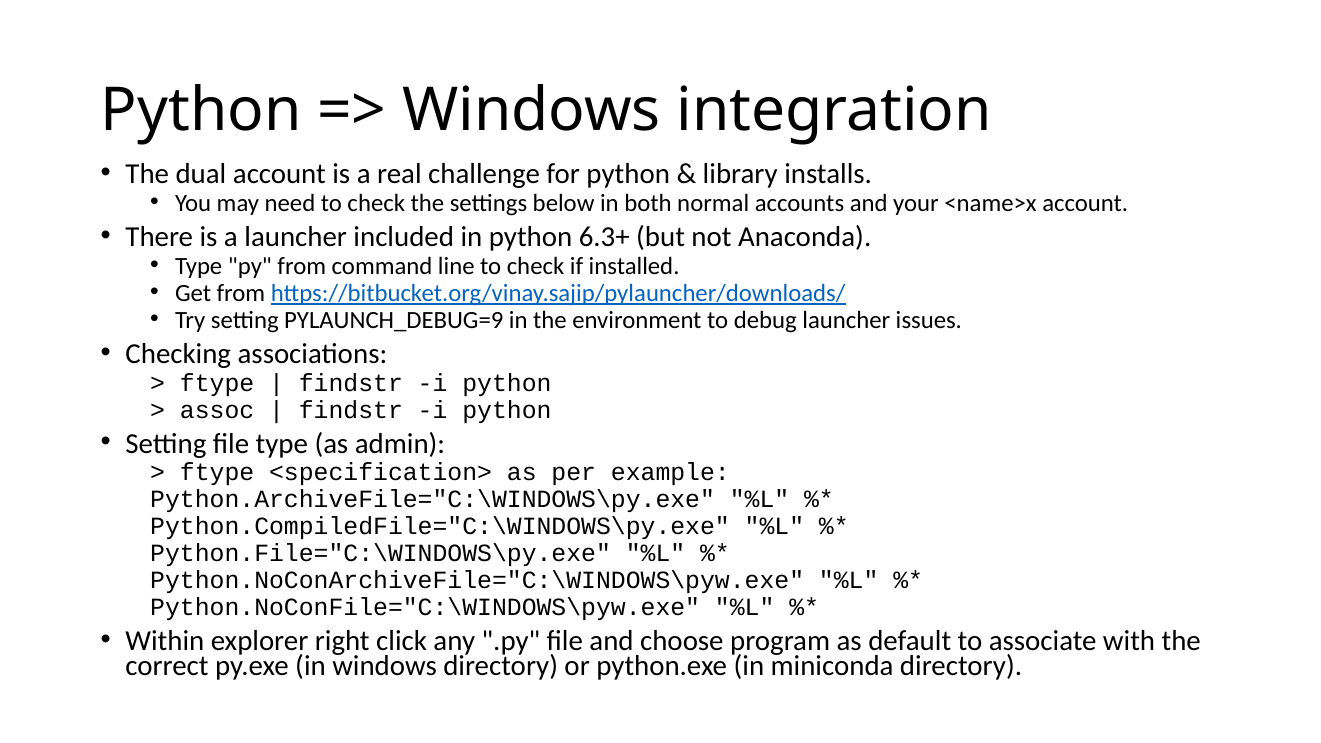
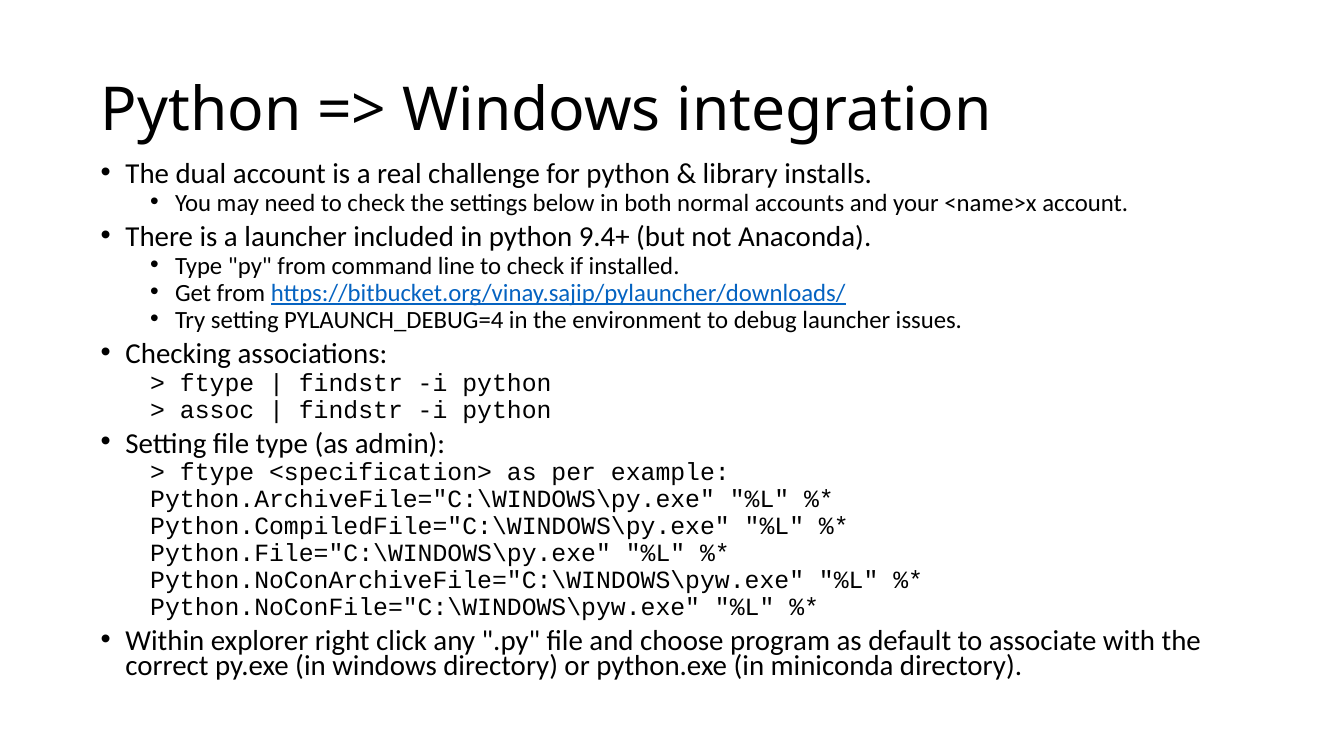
6.3+: 6.3+ -> 9.4+ (604, 237)
PYLAUNCH_DEBUG=9: PYLAUNCH_DEBUG=9 -> PYLAUNCH_DEBUG=4 (394, 320)
